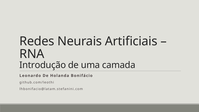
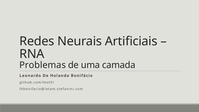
Introdução: Introdução -> Problemas (43, 65)
